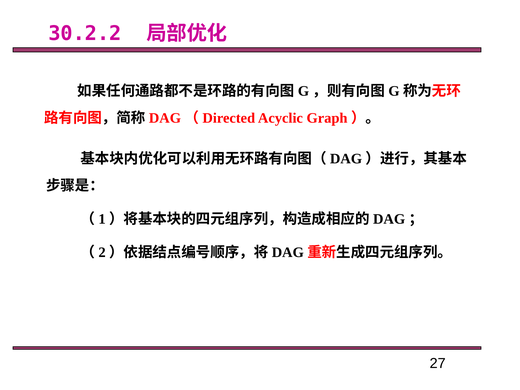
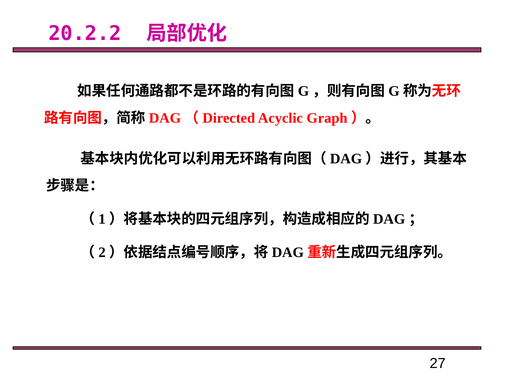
30.2.2: 30.2.2 -> 20.2.2 (85, 33)
